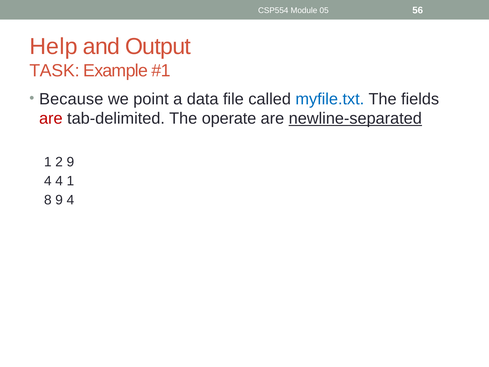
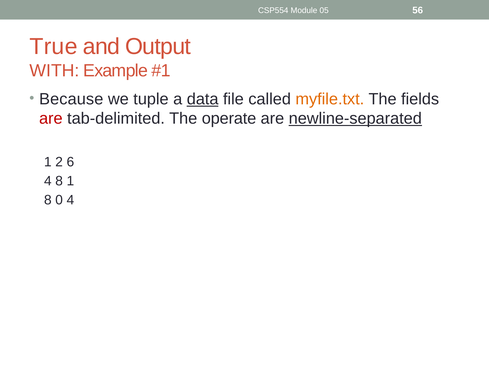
Help: Help -> True (53, 46)
TASK: TASK -> WITH (54, 70)
point: point -> tuple (151, 99)
data underline: none -> present (203, 99)
myfile.txt colour: blue -> orange (330, 99)
2 9: 9 -> 6 (70, 162)
4 4: 4 -> 8 (59, 181)
8 9: 9 -> 0 (59, 200)
